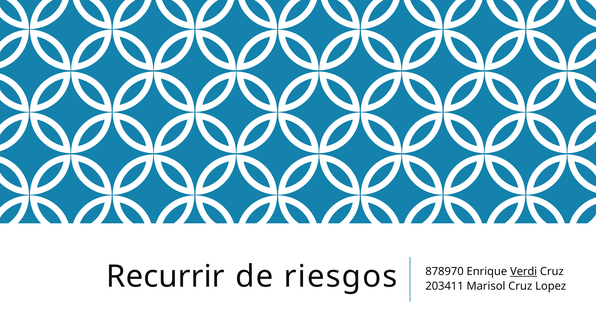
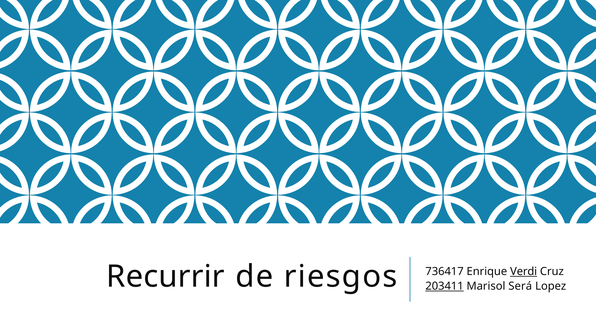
878970: 878970 -> 736417 (445, 272)
203411 underline: none -> present (445, 286)
Marisol Cruz: Cruz -> Será (520, 286)
